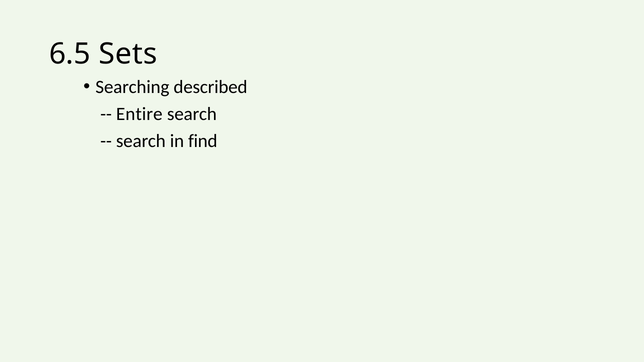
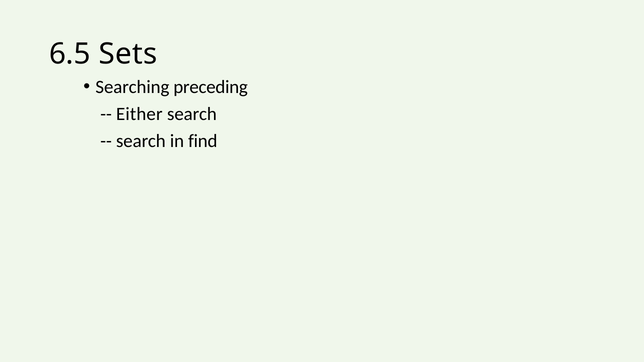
described: described -> preceding (211, 87)
Entire: Entire -> Either (139, 114)
